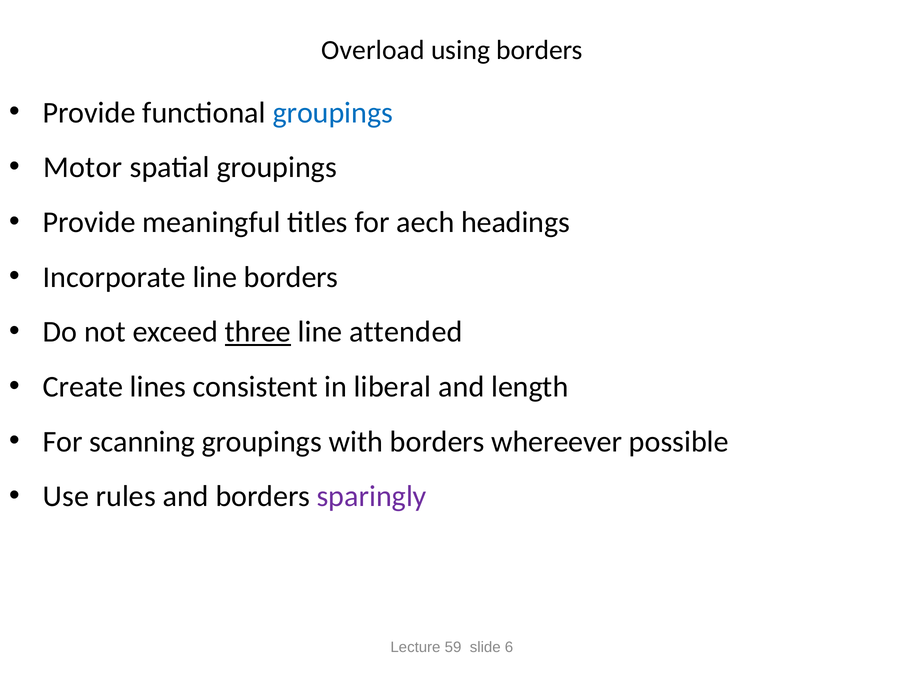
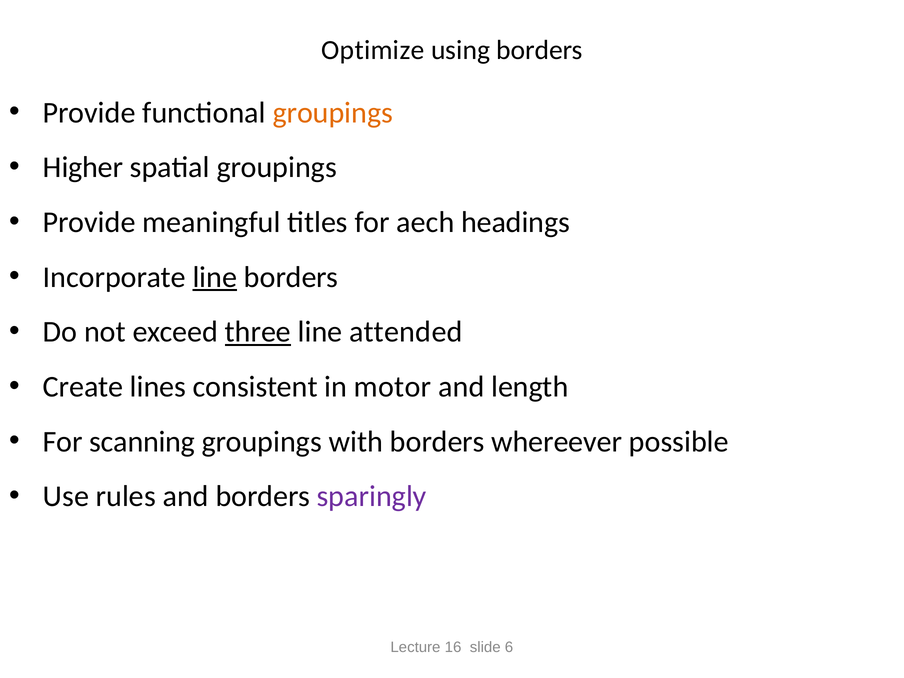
Overload: Overload -> Optimize (373, 50)
groupings colour: blue -> orange (333, 113)
Motor: Motor -> Higher (83, 168)
line underline: none -> present (215, 277)
liberal: liberal -> motor (393, 387)
59: 59 -> 16 (453, 647)
